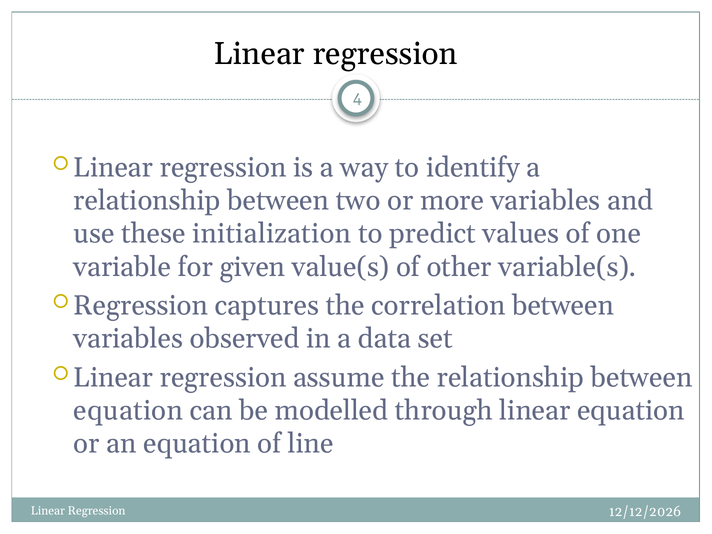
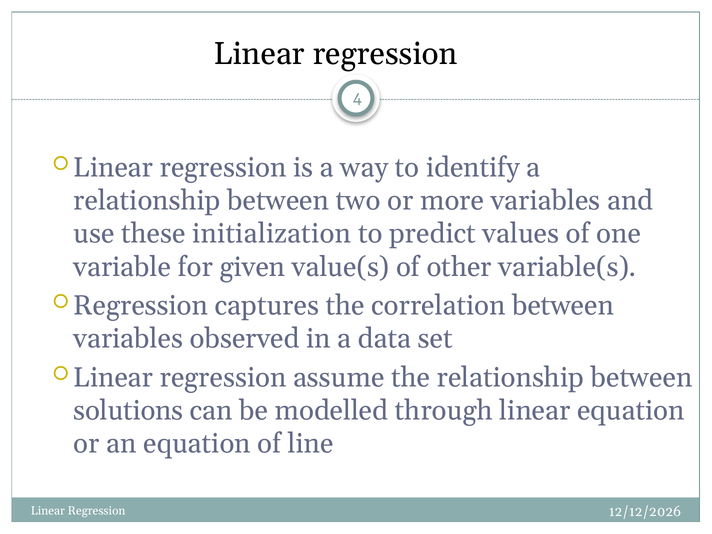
equation: equation -> solutions (128, 411)
